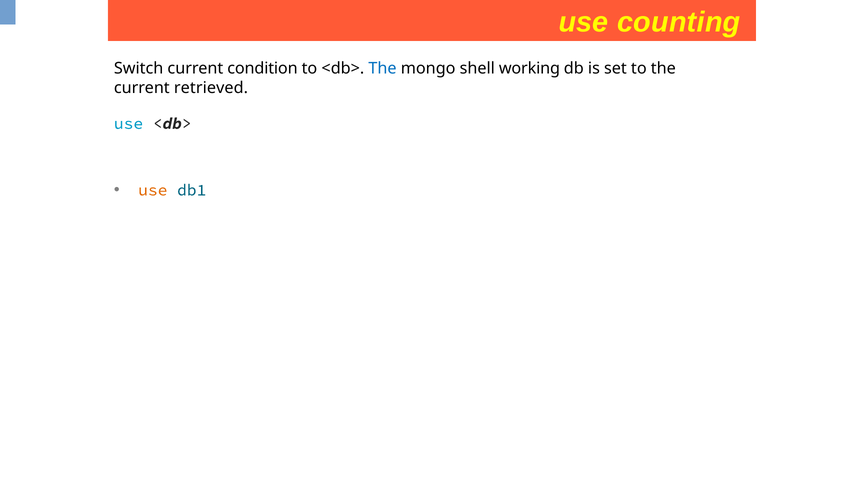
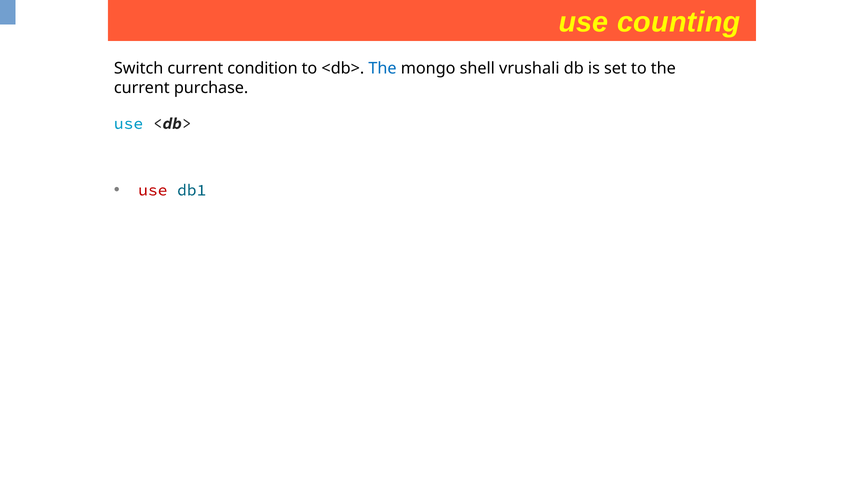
working: working -> vrushali (529, 69)
retrieved: retrieved -> purchase (211, 88)
use colour: orange -> red (153, 190)
